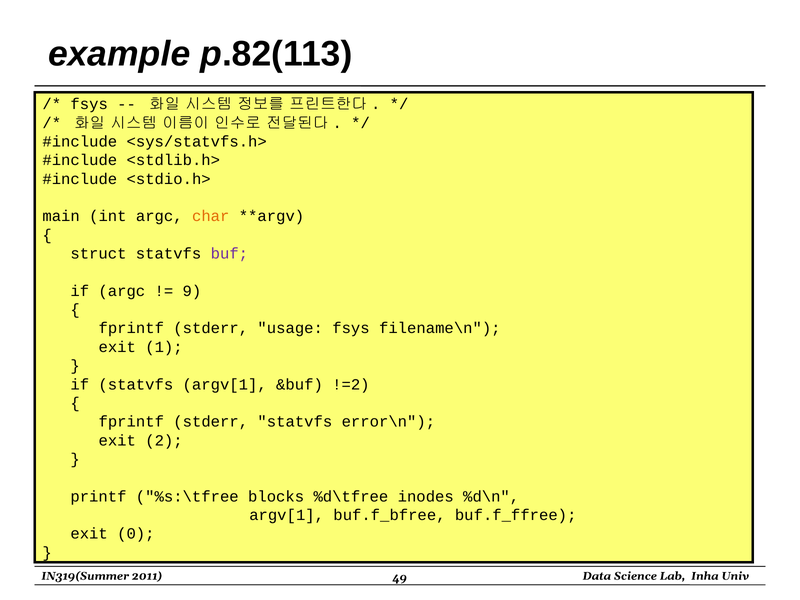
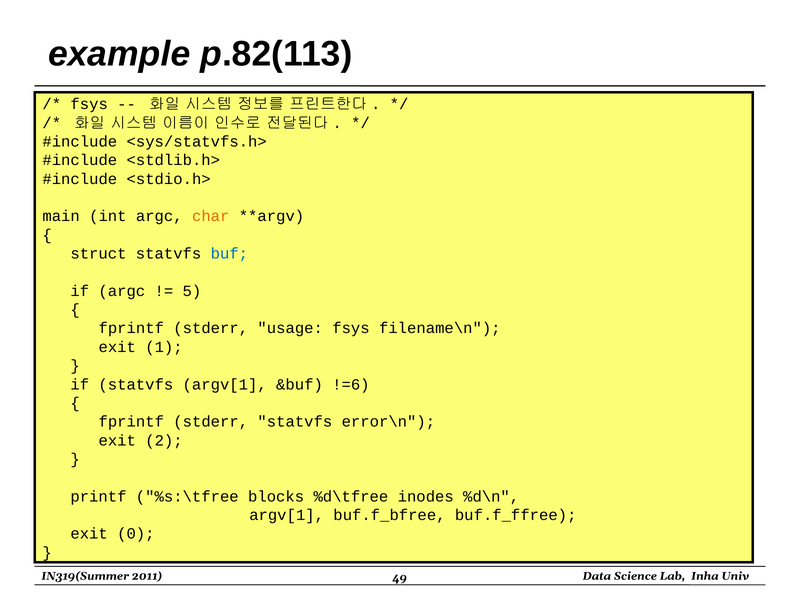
buf colour: purple -> blue (229, 254)
9: 9 -> 5 (192, 291)
!=2: !=2 -> !=6 (351, 384)
